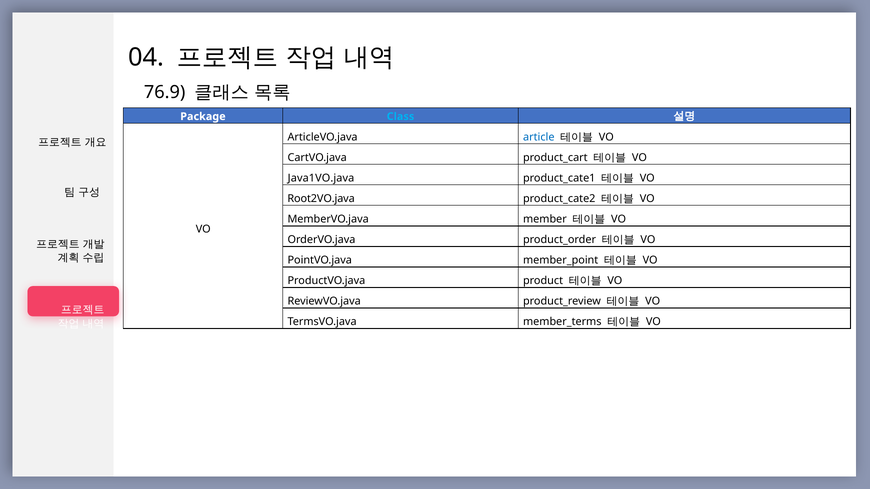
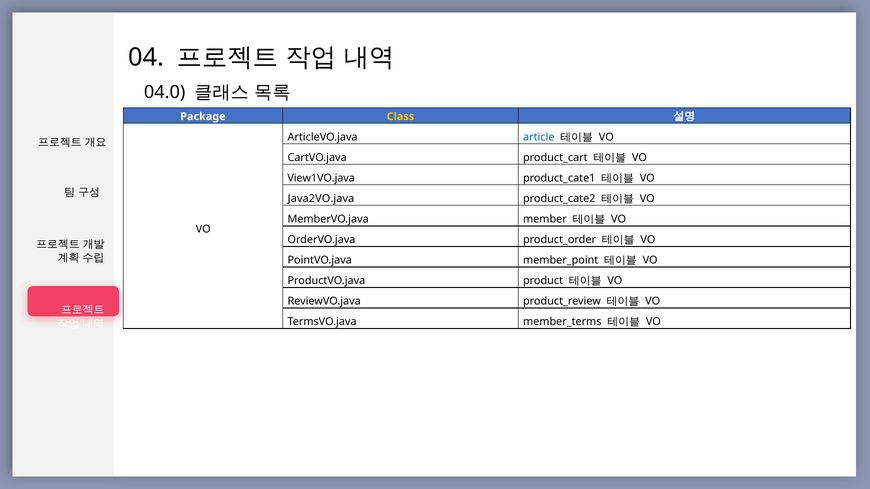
76.9: 76.9 -> 04.0 (165, 92)
Class colour: light blue -> yellow (400, 117)
Java1VO.java: Java1VO.java -> View1VO.java (321, 178)
Root2VO.java: Root2VO.java -> Java2VO.java (321, 199)
